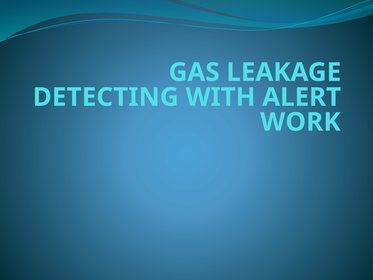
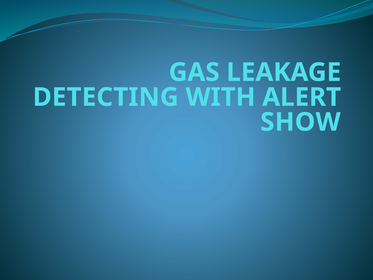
WORK: WORK -> SHOW (300, 122)
